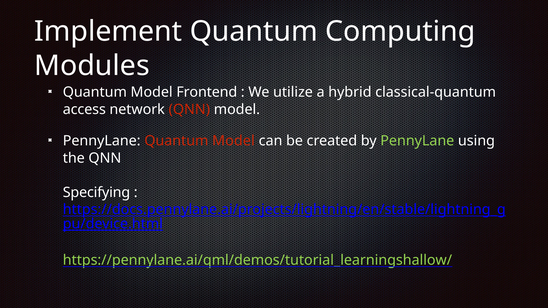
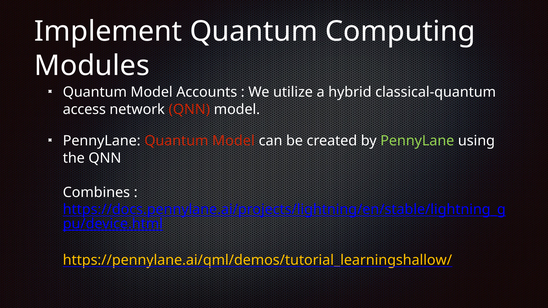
Frontend: Frontend -> Accounts (207, 92)
Specifying: Specifying -> Combines (96, 192)
https://pennylane.ai/qml/demos/tutorial_learningshallow/ colour: light green -> yellow (257, 260)
